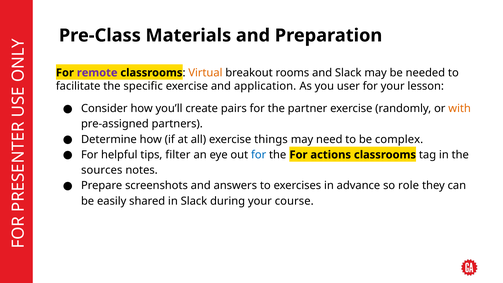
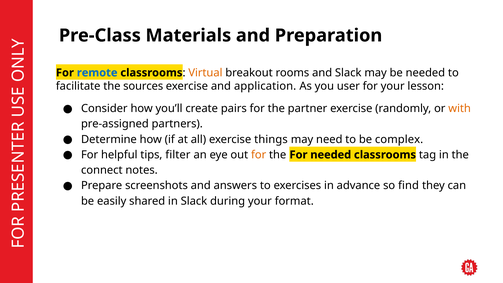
remote colour: purple -> blue (97, 73)
specific: specific -> sources (143, 86)
for colour: blue -> orange (259, 155)
For actions: actions -> needed (331, 155)
sources: sources -> connect (102, 170)
role: role -> find (409, 186)
course: course -> format (294, 201)
